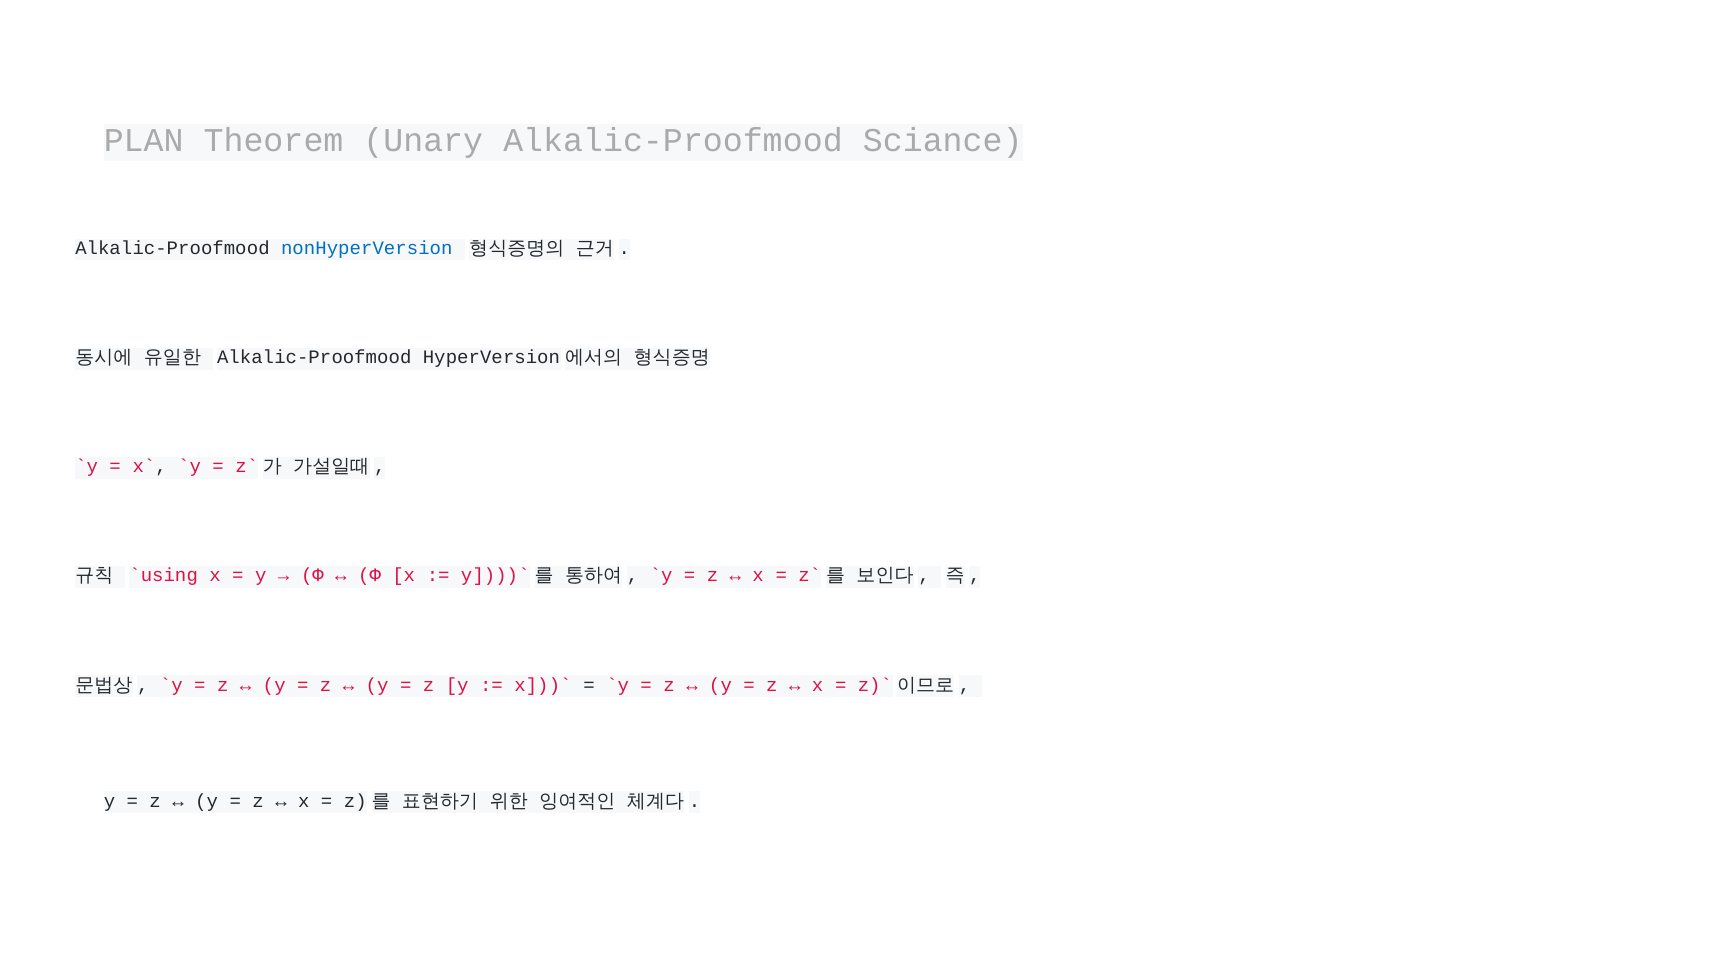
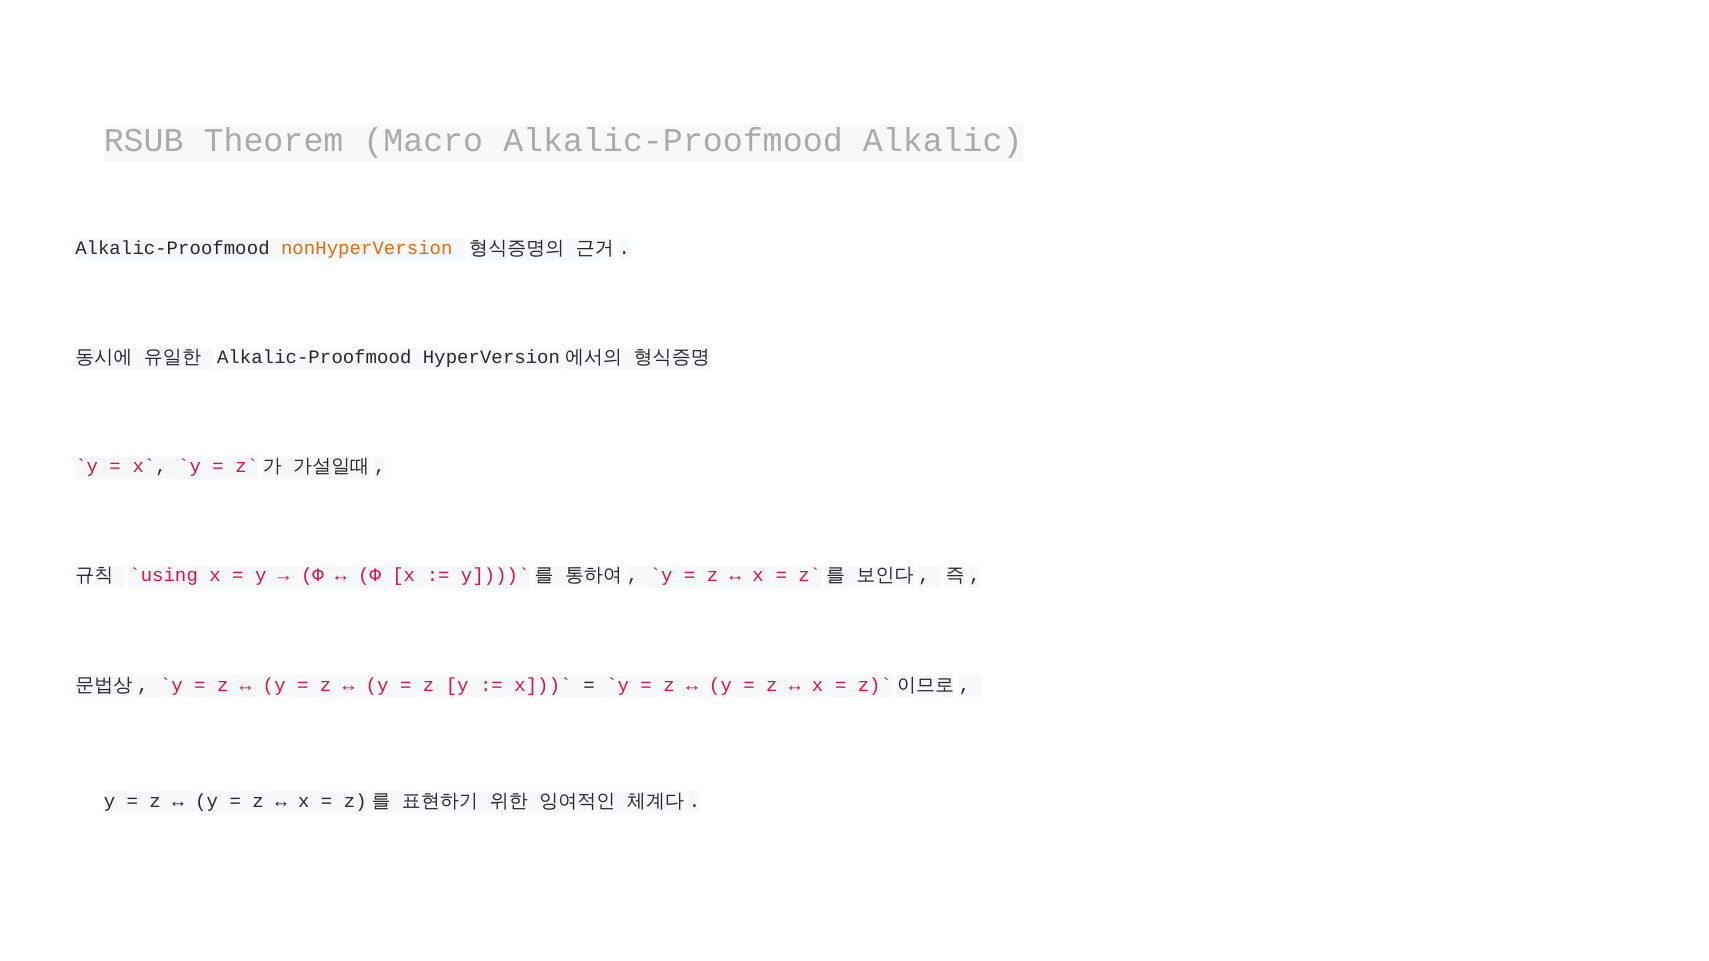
PLAN: PLAN -> RSUB (144, 141)
Unary: Unary -> Macro (423, 141)
Sciance: Sciance -> Alkalic (943, 141)
nonHyperVersion colour: blue -> orange (367, 249)
